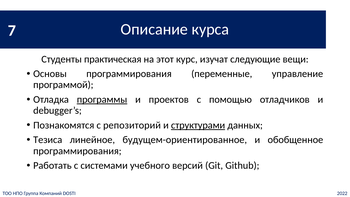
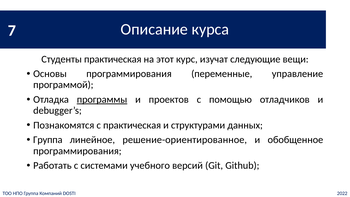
с репозиторий: репозиторий -> практическая (132, 125)
структурами underline: present -> none (198, 125)
Тезиса: Тезиса -> Группа (48, 140)
будущем-ориентированное: будущем-ориентированное -> решение-ориентированное (185, 140)
